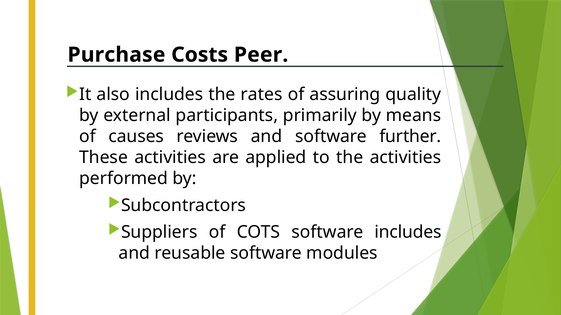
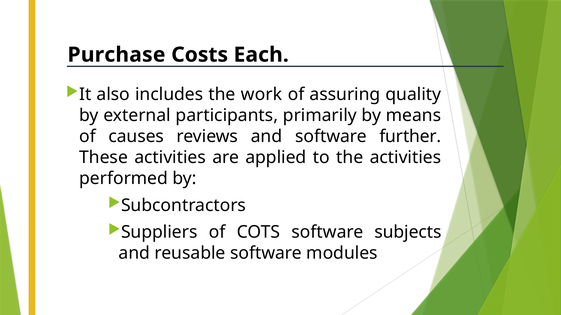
Peer: Peer -> Each (261, 55)
rates: rates -> work (262, 95)
software includes: includes -> subjects (408, 233)
